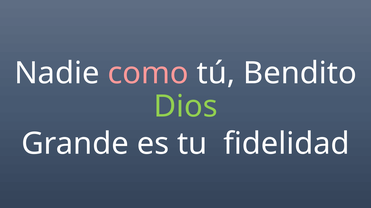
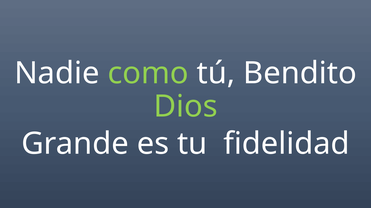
como colour: pink -> light green (148, 73)
